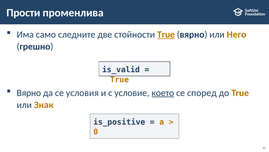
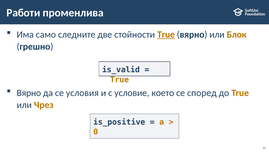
Прости: Прости -> Работи (23, 13)
Него: Него -> Блок (237, 34)
което underline: present -> none (163, 92)
Знак: Знак -> Чрез (44, 104)
